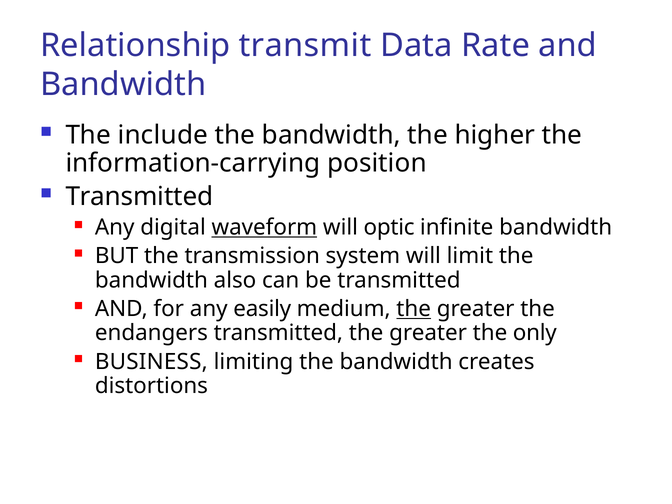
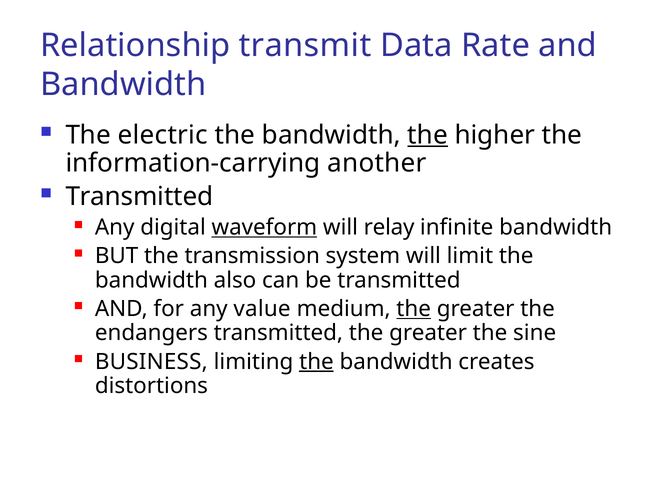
include: include -> electric (163, 135)
the underline: none -> present (428, 135)
position: position -> another (377, 163)
optic: optic -> relay (389, 227)
easily: easily -> value (262, 309)
only: only -> sine (535, 333)
the underline: none -> present (316, 362)
